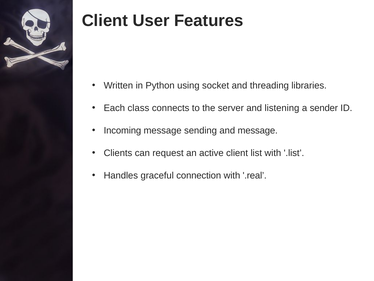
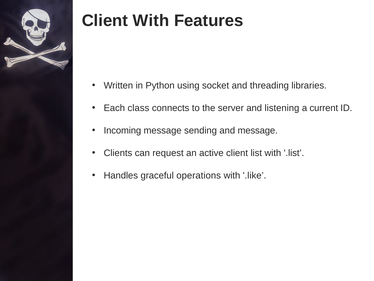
Client User: User -> With (151, 21)
sender: sender -> current (324, 108)
connection: connection -> operations (199, 175)
.real: .real -> .like (255, 175)
